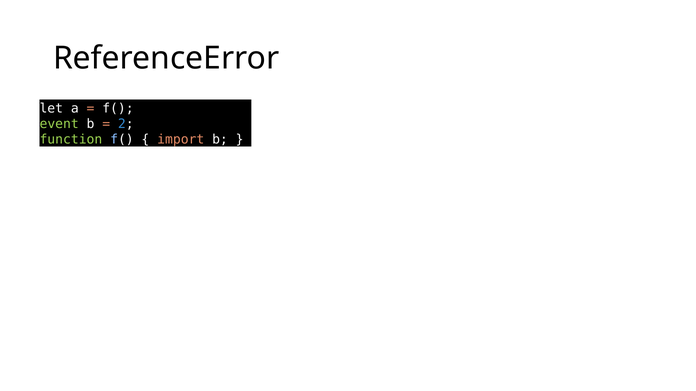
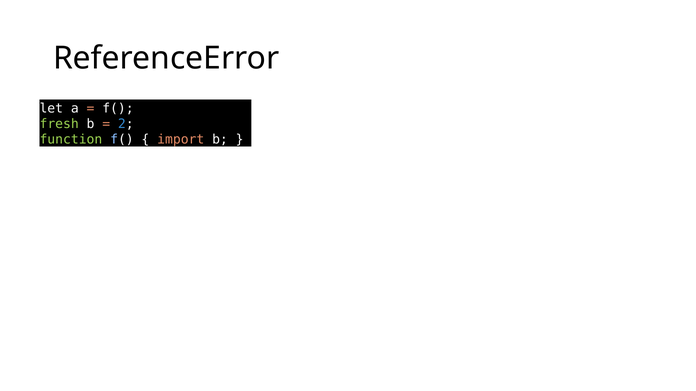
event: event -> fresh (59, 124)
